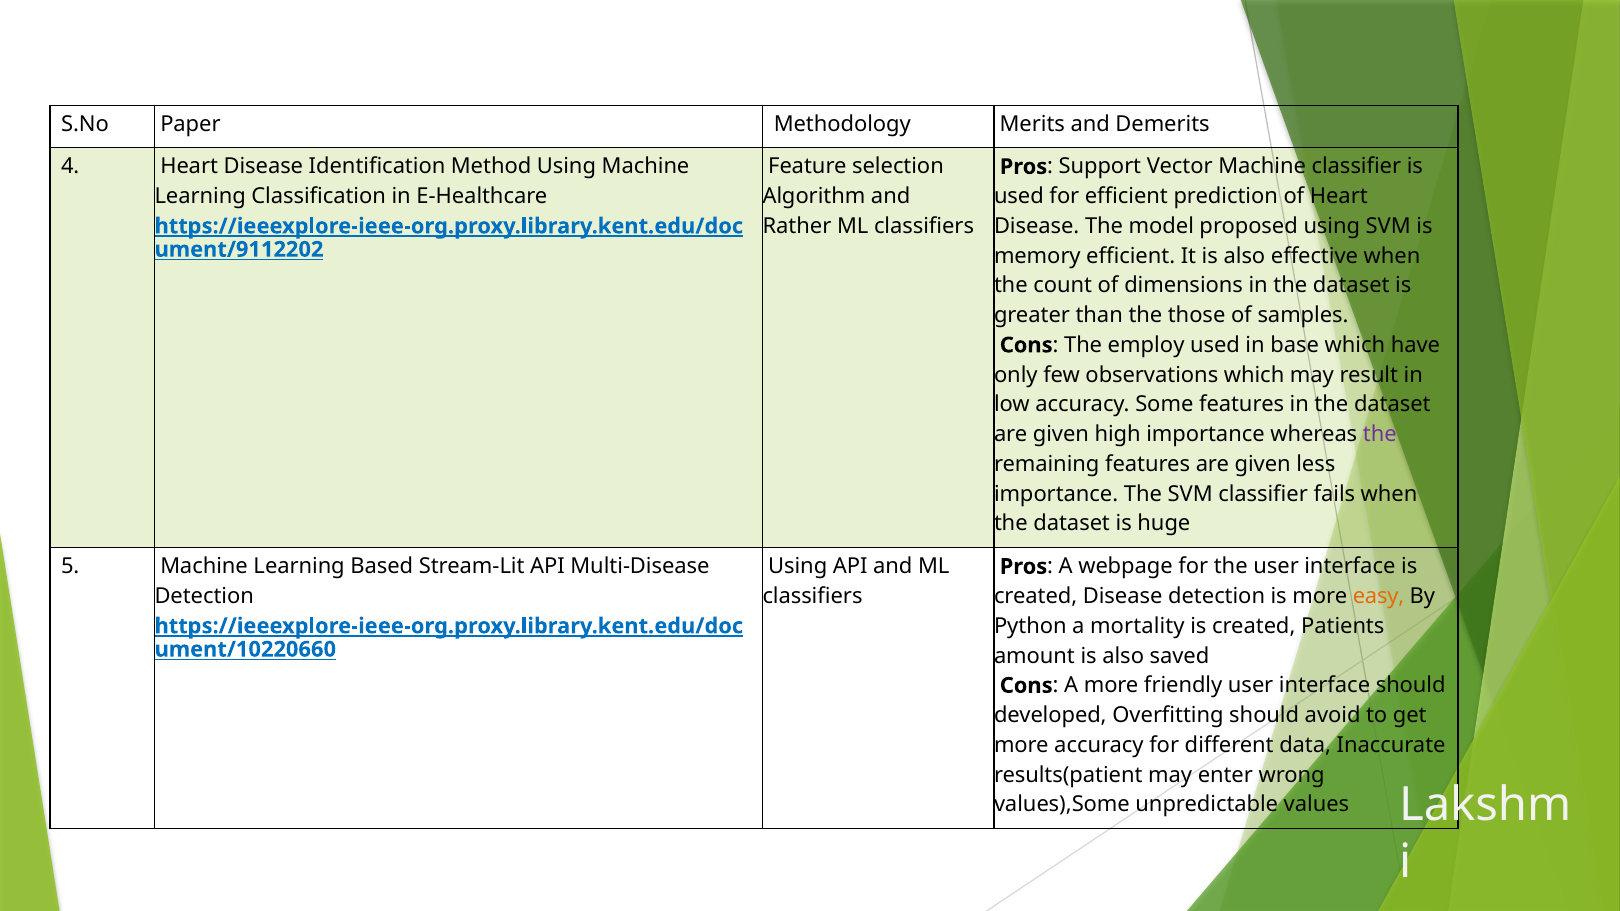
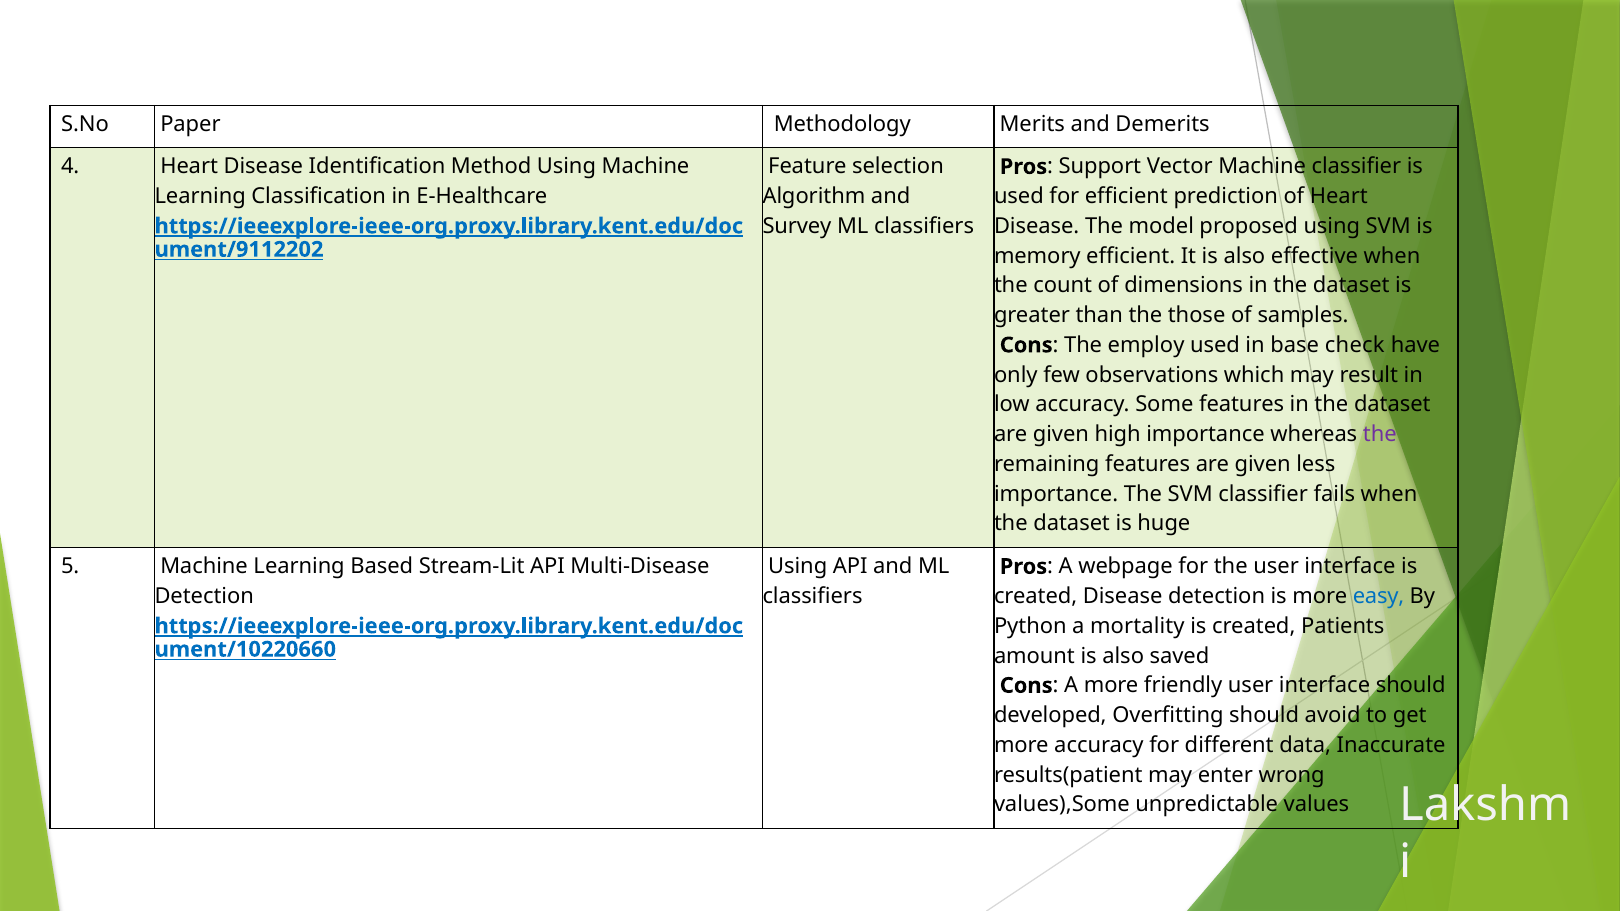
Rather: Rather -> Survey (797, 226)
base which: which -> check (1355, 345)
easy colour: orange -> blue (1379, 596)
